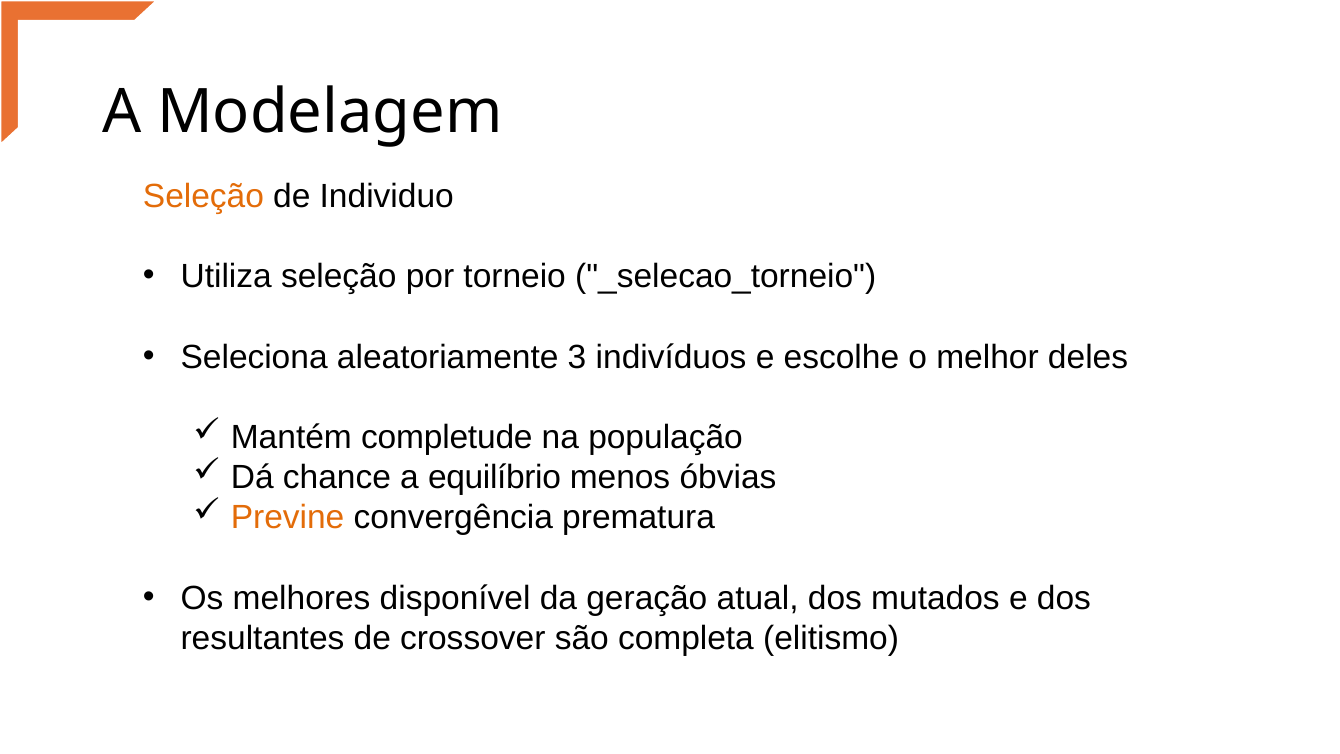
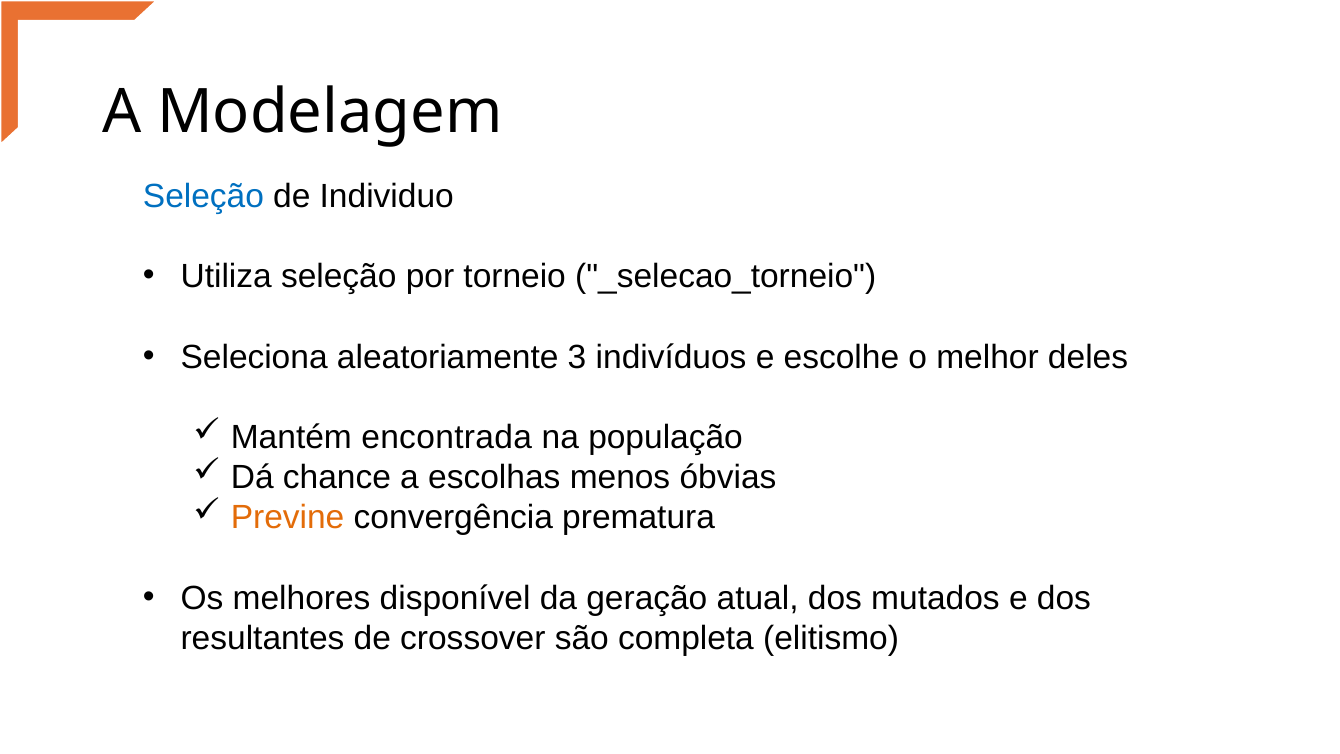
Seleção colour: orange -> blue (203, 196)
completude: completude -> encontrada (447, 437)
equilíbrio: equilíbrio -> escolhas (494, 477)
